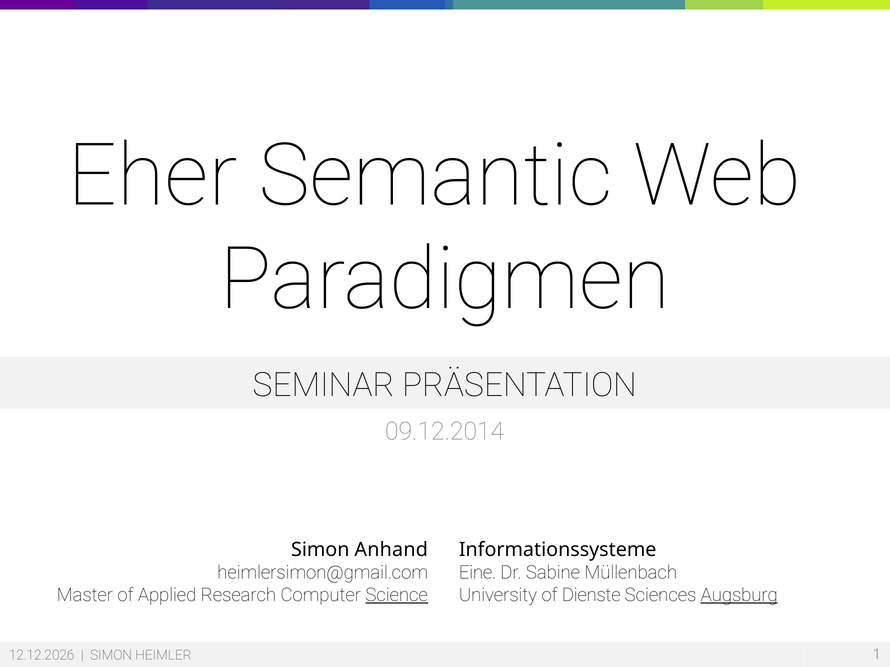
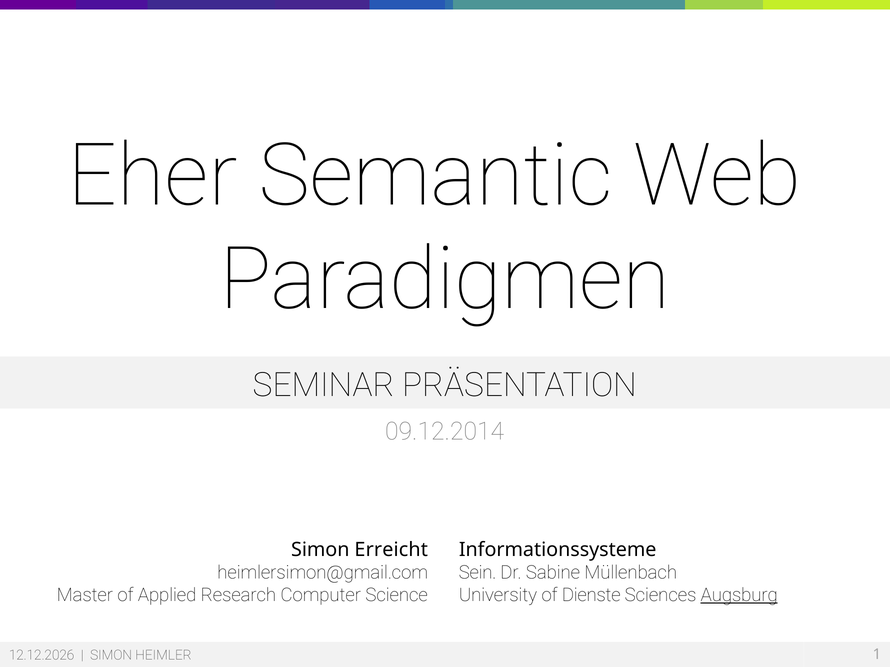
Anhand: Anhand -> Erreicht (391, 550)
Eine: Eine -> Sein (478, 573)
Science underline: present -> none (397, 596)
